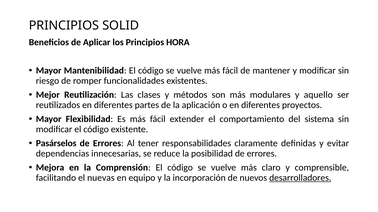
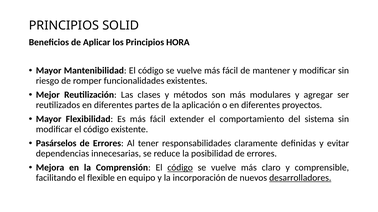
aquello: aquello -> agregar (318, 95)
código underline: none -> present (180, 168)
nuevas: nuevas -> flexible (101, 178)
